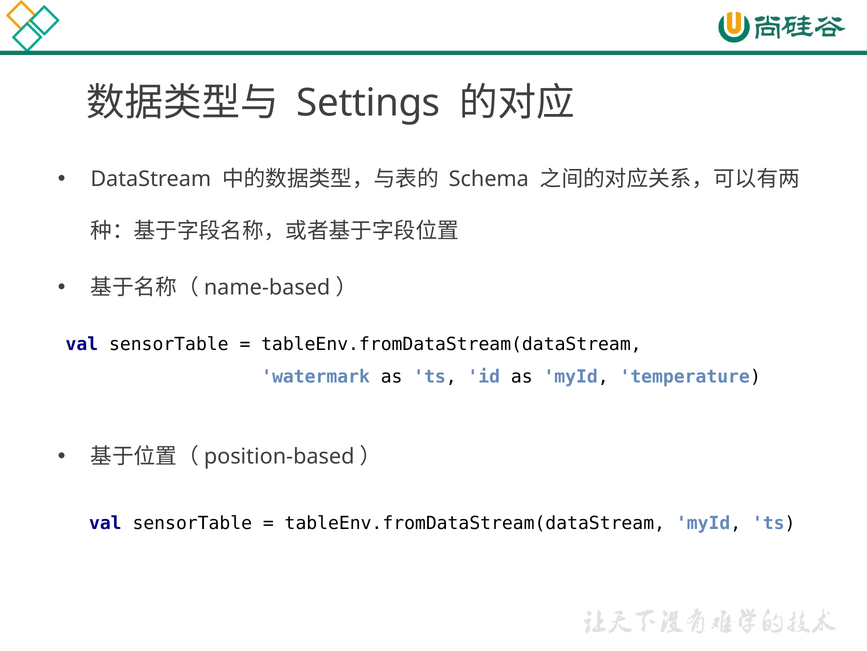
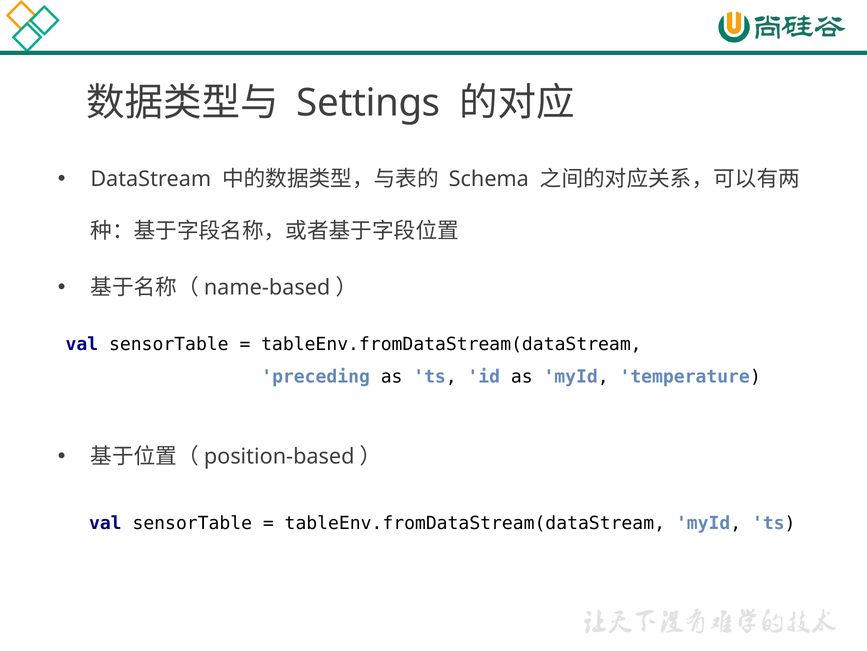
watermark: watermark -> preceding (316, 377)
